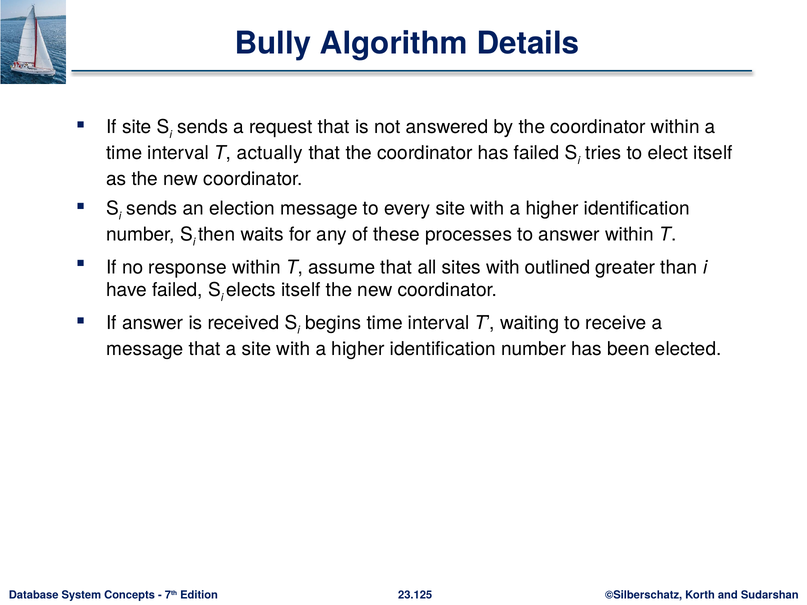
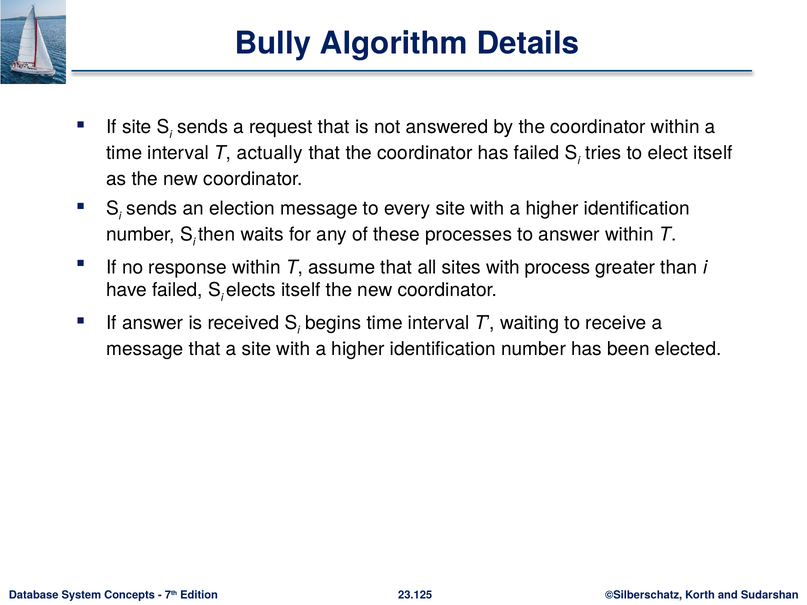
outlined: outlined -> process (558, 267)
